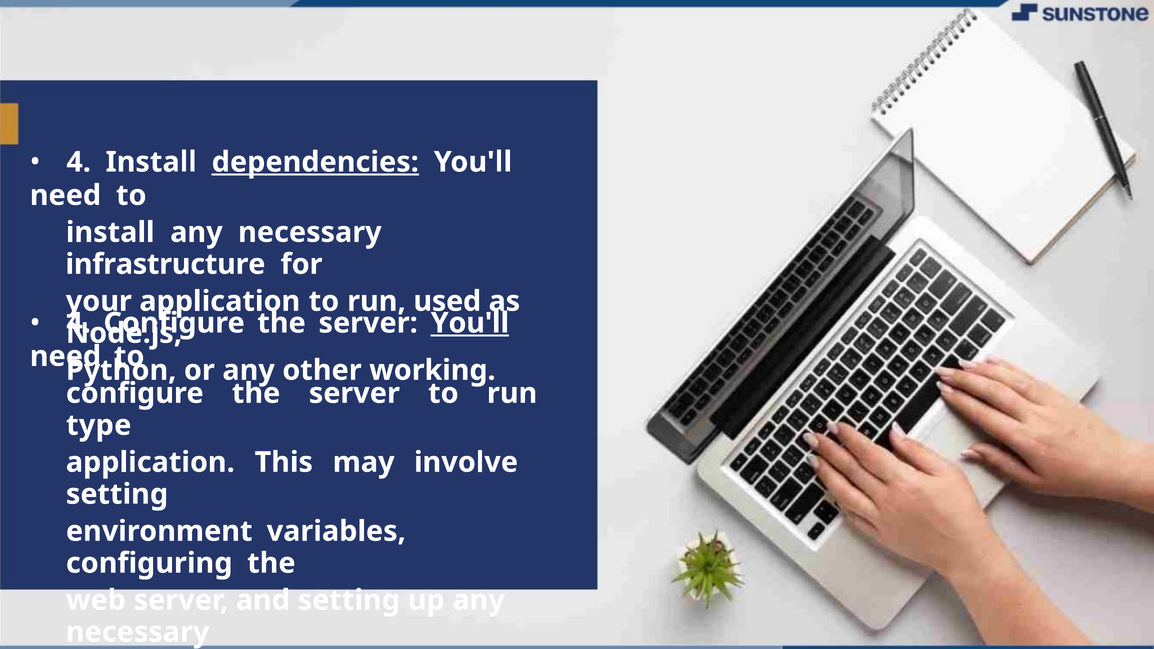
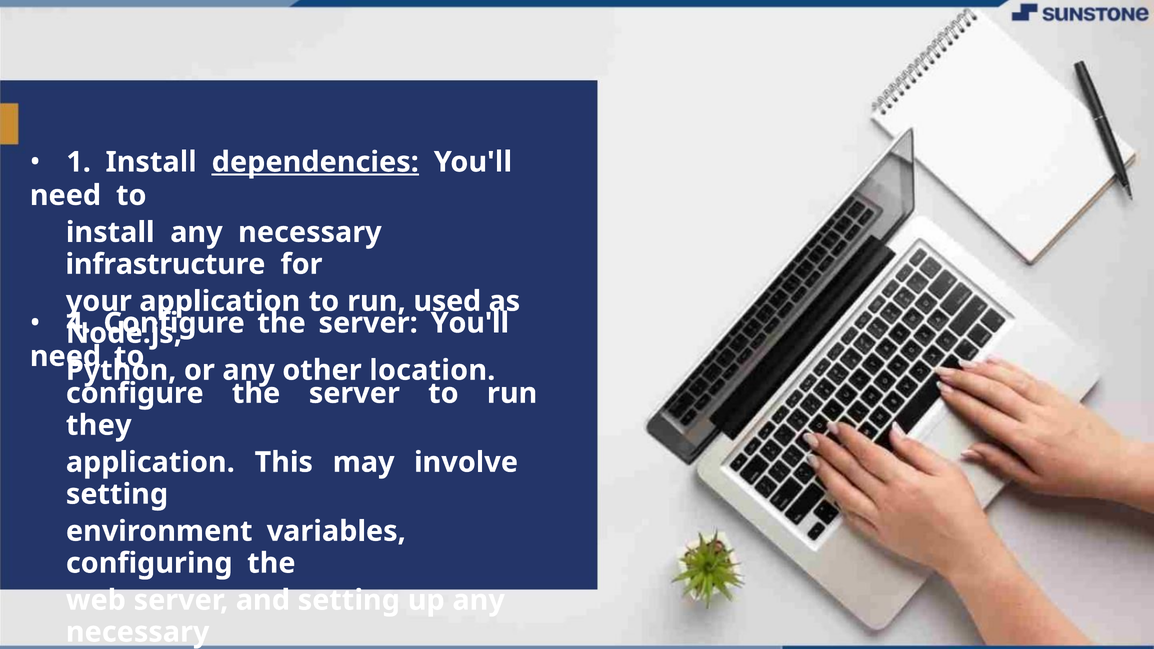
4: 4 -> 1 (79, 162)
You'll underline: present -> none (470, 323)
working: working -> location (432, 370)
type: type -> they (99, 425)
